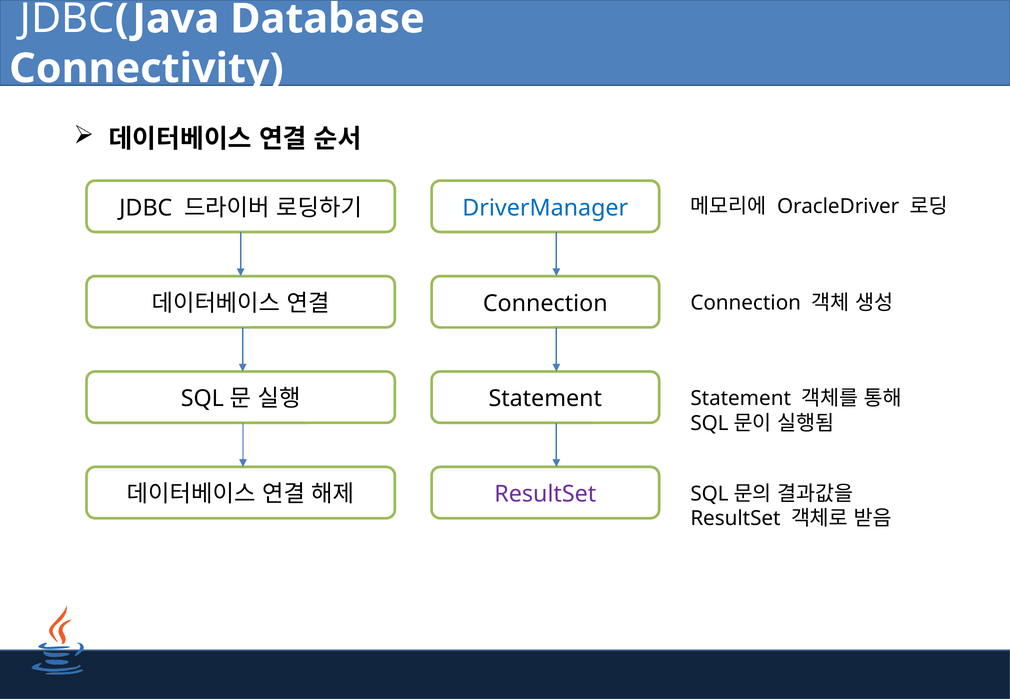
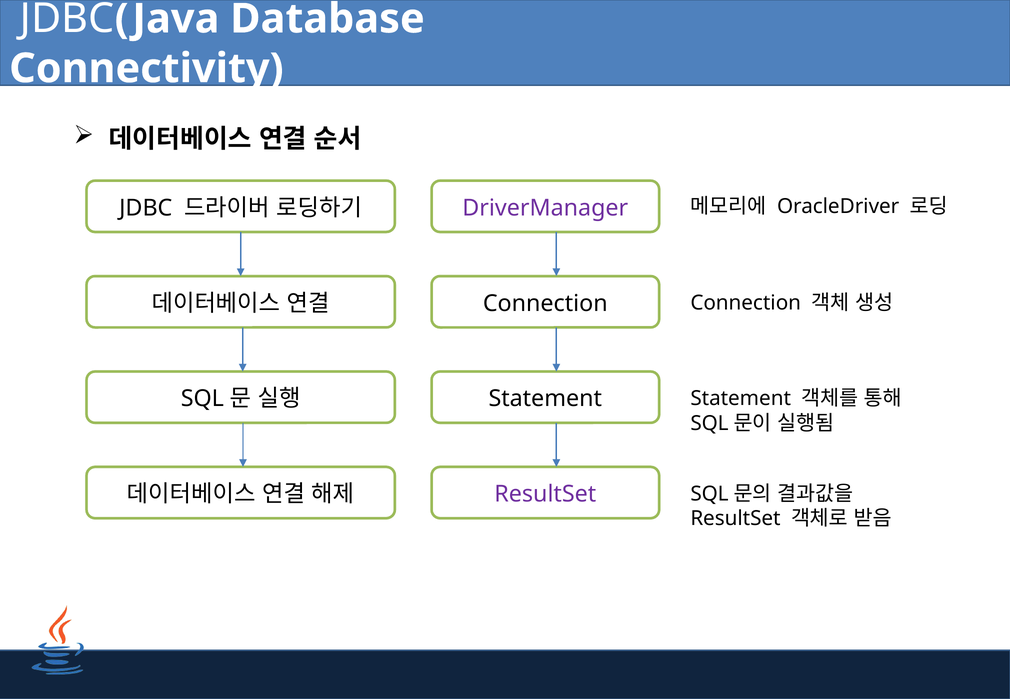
DriverManager colour: blue -> purple (545, 208)
